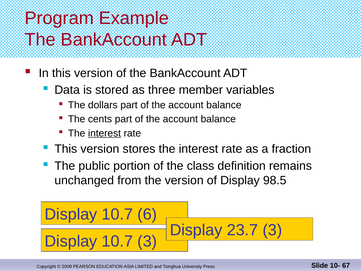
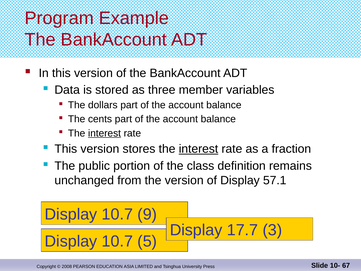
interest underline: none -> present (198, 149)
98.5: 98.5 -> 57.1 (275, 180)
6: 6 -> 9 (147, 214)
23.7: 23.7 -> 17.7 (242, 230)
10.7 3: 3 -> 5 (147, 241)
